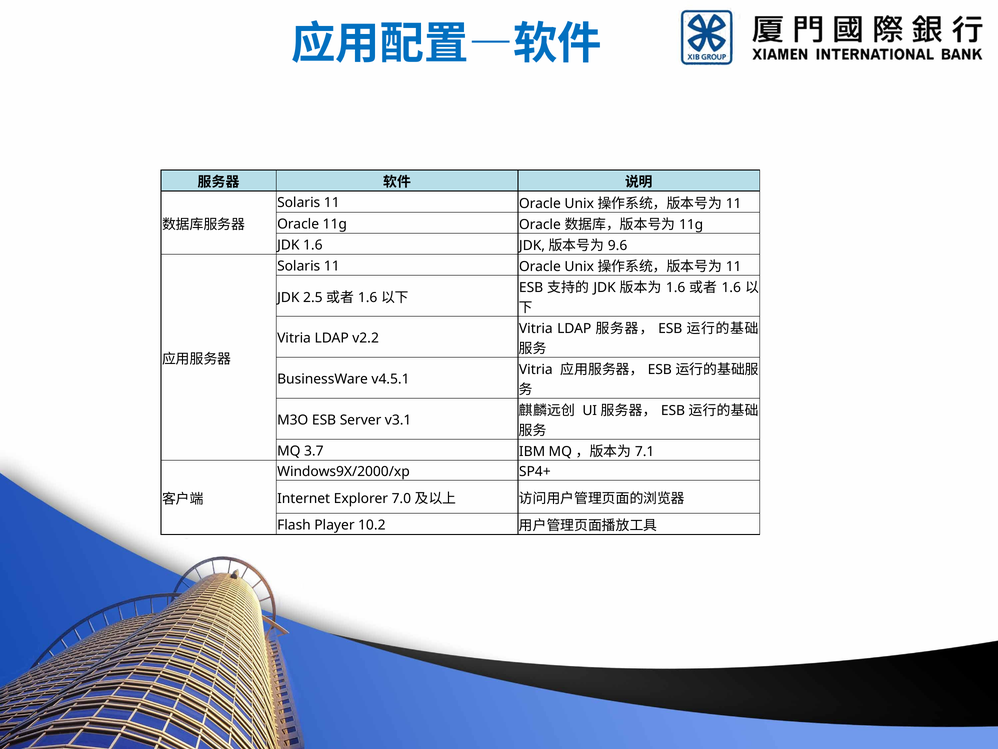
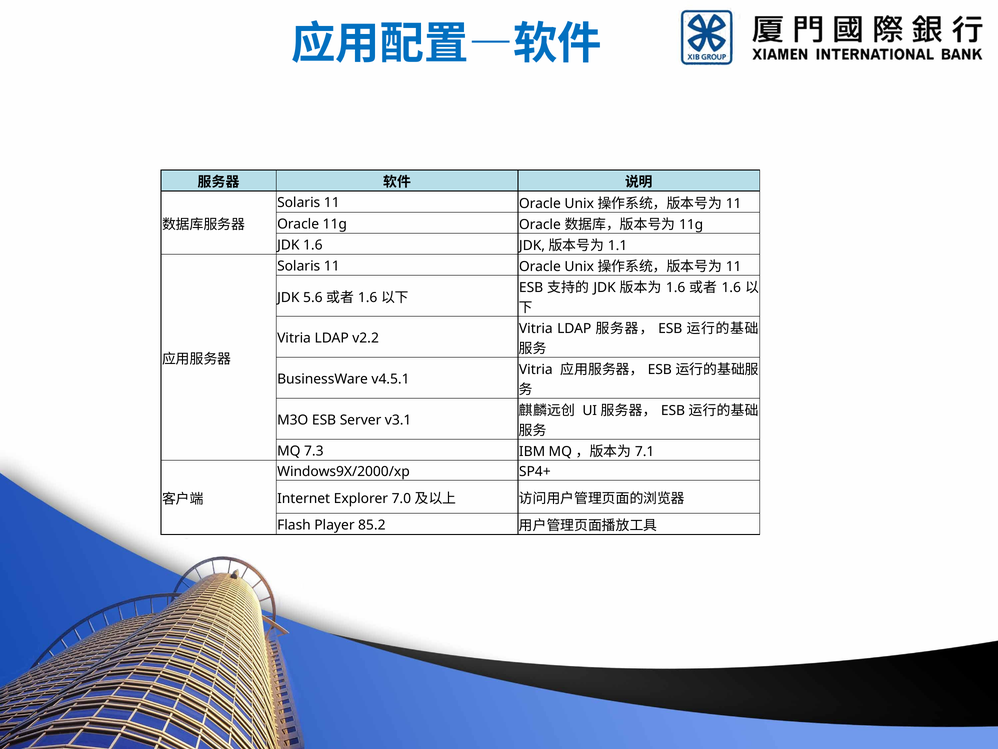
9.6: 9.6 -> 1.1 (618, 245)
2.5: 2.5 -> 5.6 (313, 297)
3.7: 3.7 -> 7.3 (314, 451)
10.2: 10.2 -> 85.2 (372, 525)
